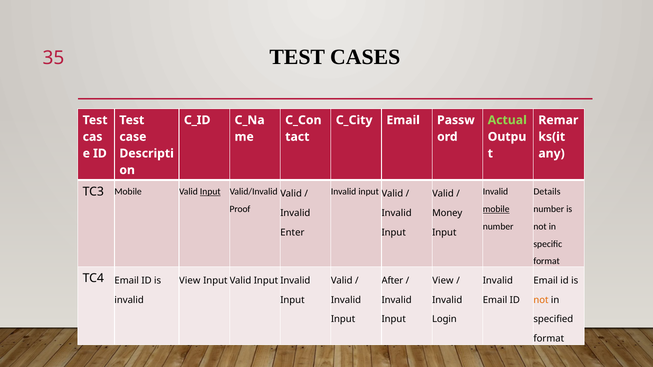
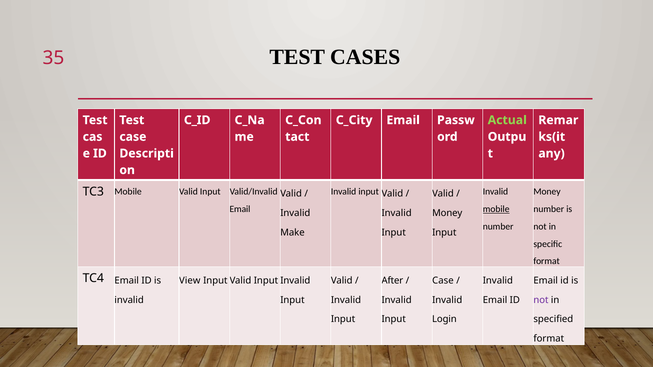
Details: Details -> Money (547, 192)
Input underline: present -> none (210, 192)
Proof: Proof -> Email (240, 209)
Enter: Enter -> Make (292, 233)
View: View -> Case (443, 281)
not colour: orange -> purple (541, 300)
